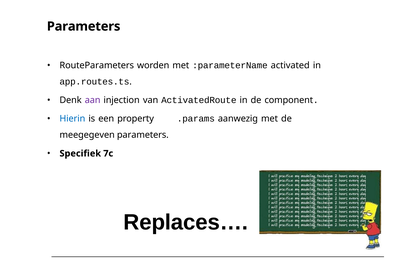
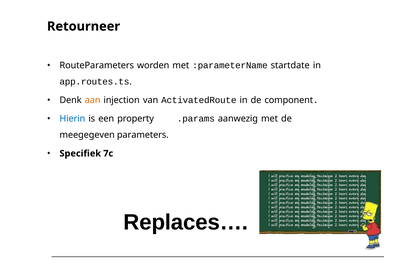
Parameters: Parameters -> Retourneer (84, 26)
activated: activated -> startdate (290, 65)
aan colour: purple -> orange (93, 100)
